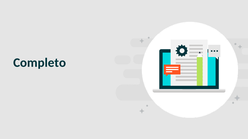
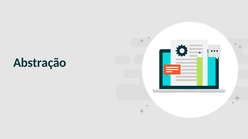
Completo: Completo -> Abstração (40, 63)
